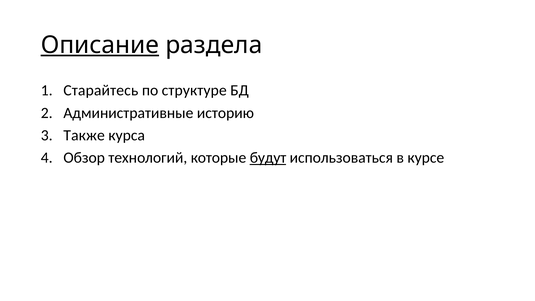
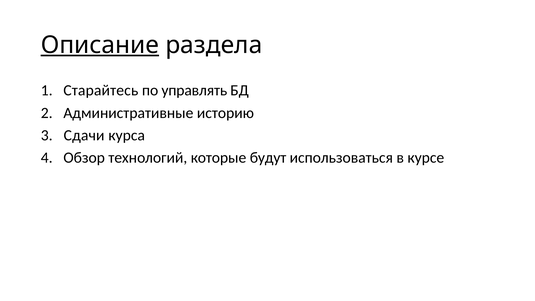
структуре: структуре -> управлять (194, 90)
Также: Также -> Сдачи (84, 135)
будут underline: present -> none (268, 158)
